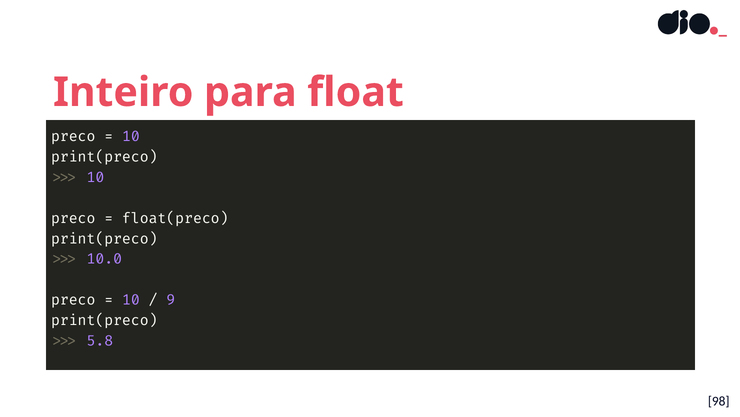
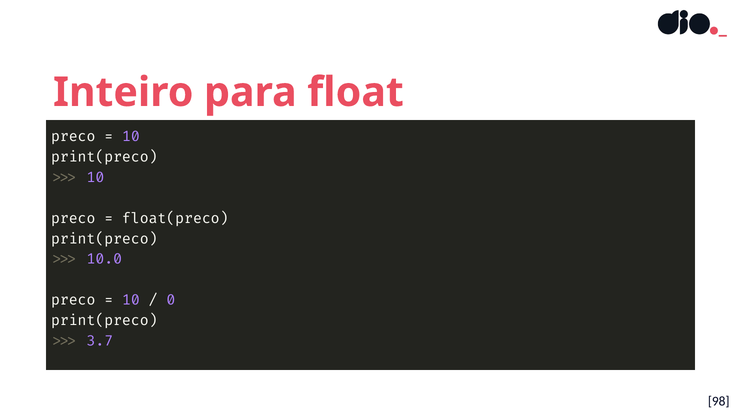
9: 9 -> 0 (171, 300)
5.8: 5.8 -> 3.7 (100, 340)
